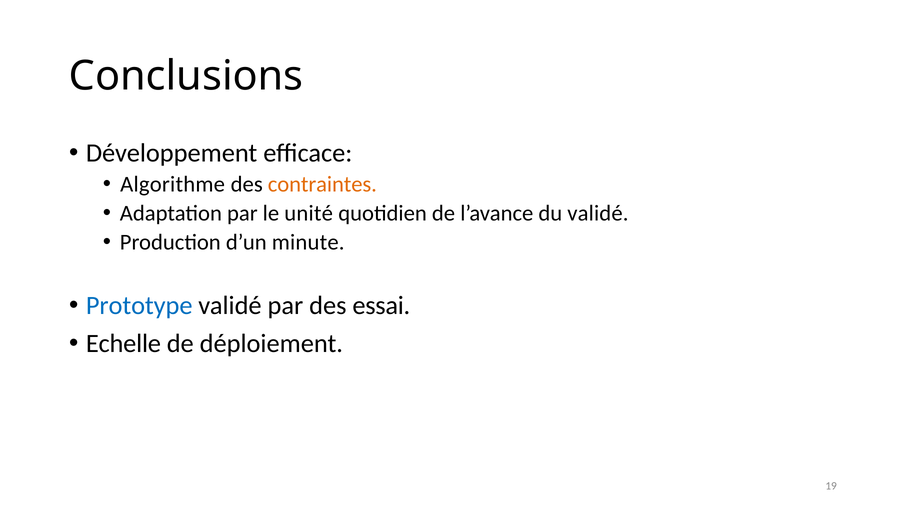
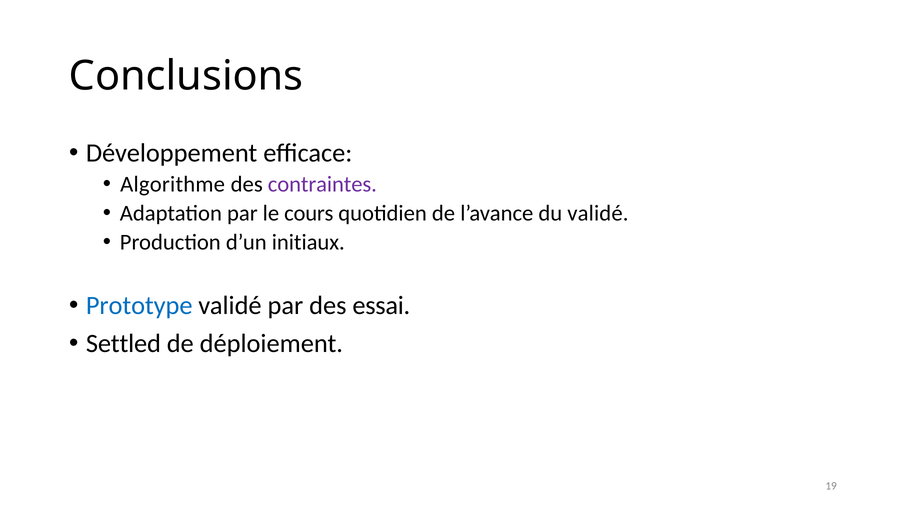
contraintes colour: orange -> purple (322, 184)
unité: unité -> cours (309, 214)
minute: minute -> initiaux (308, 243)
Echelle: Echelle -> Settled (123, 344)
